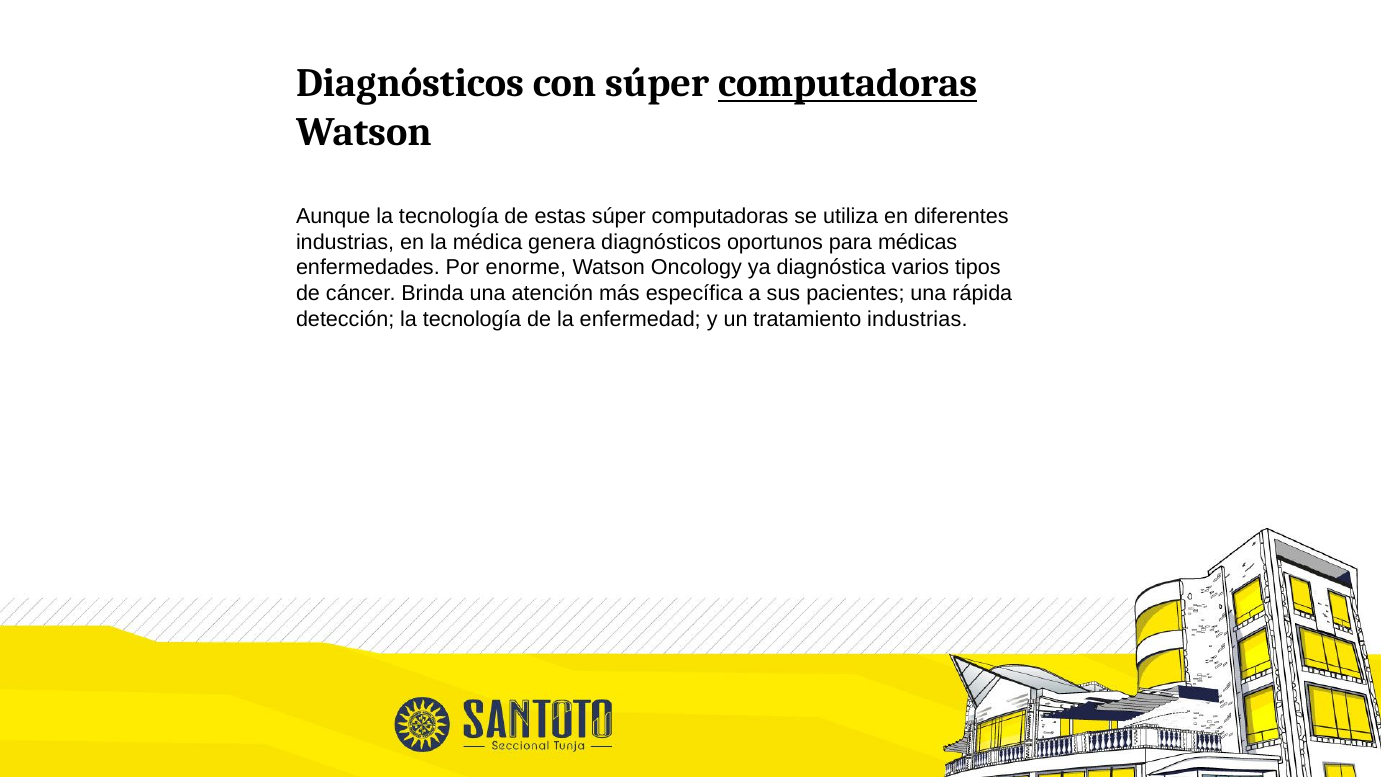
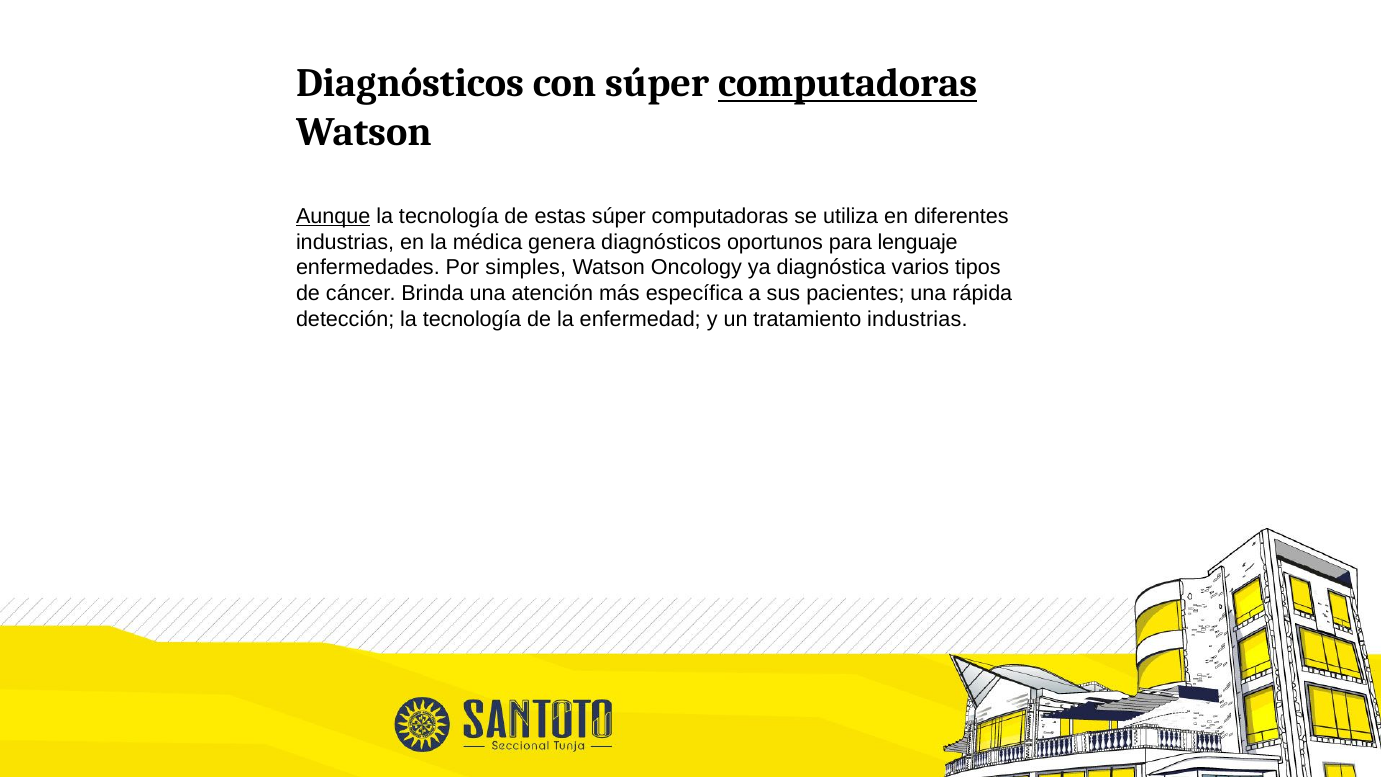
Aunque underline: none -> present (333, 216)
médicas: médicas -> lenguaje (918, 242)
enorme: enorme -> simples (526, 268)
